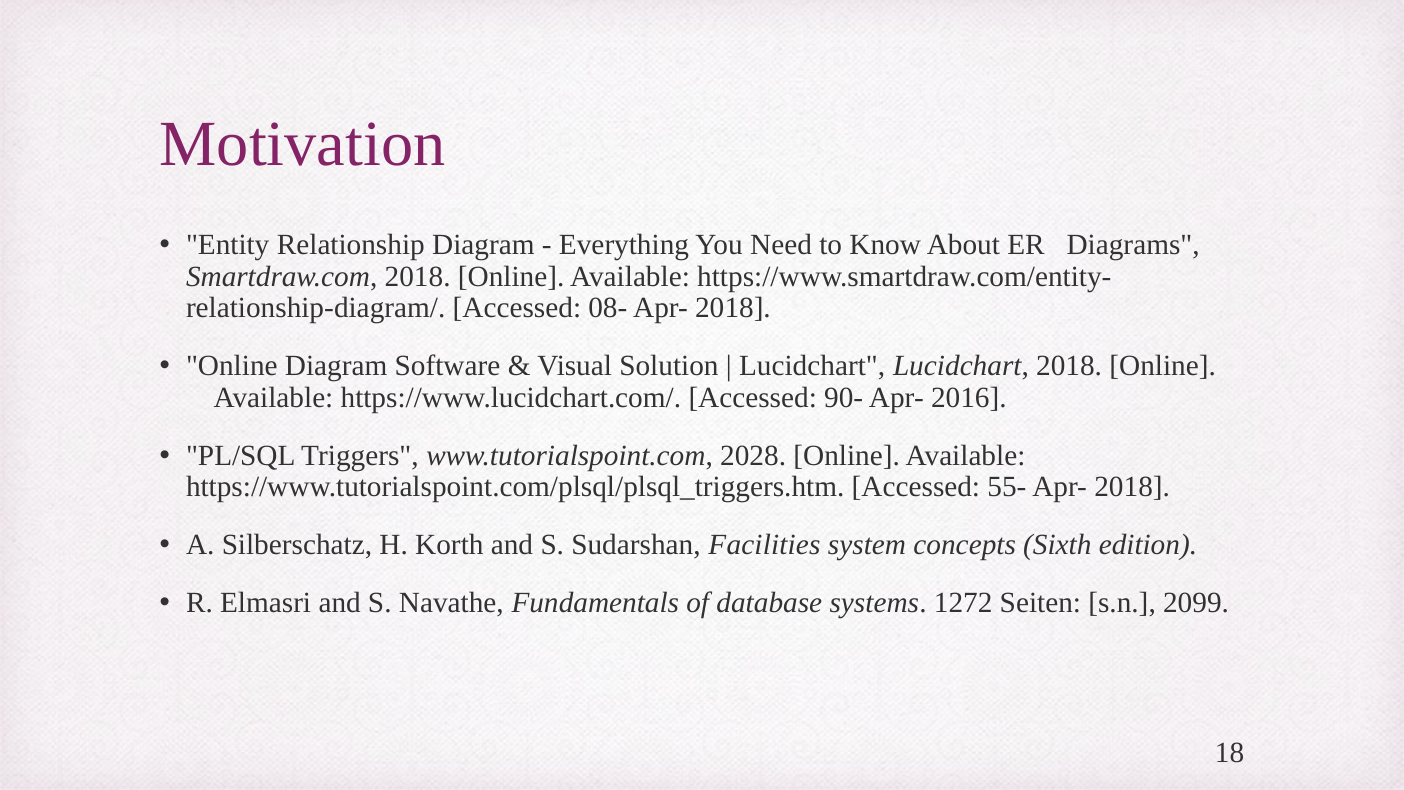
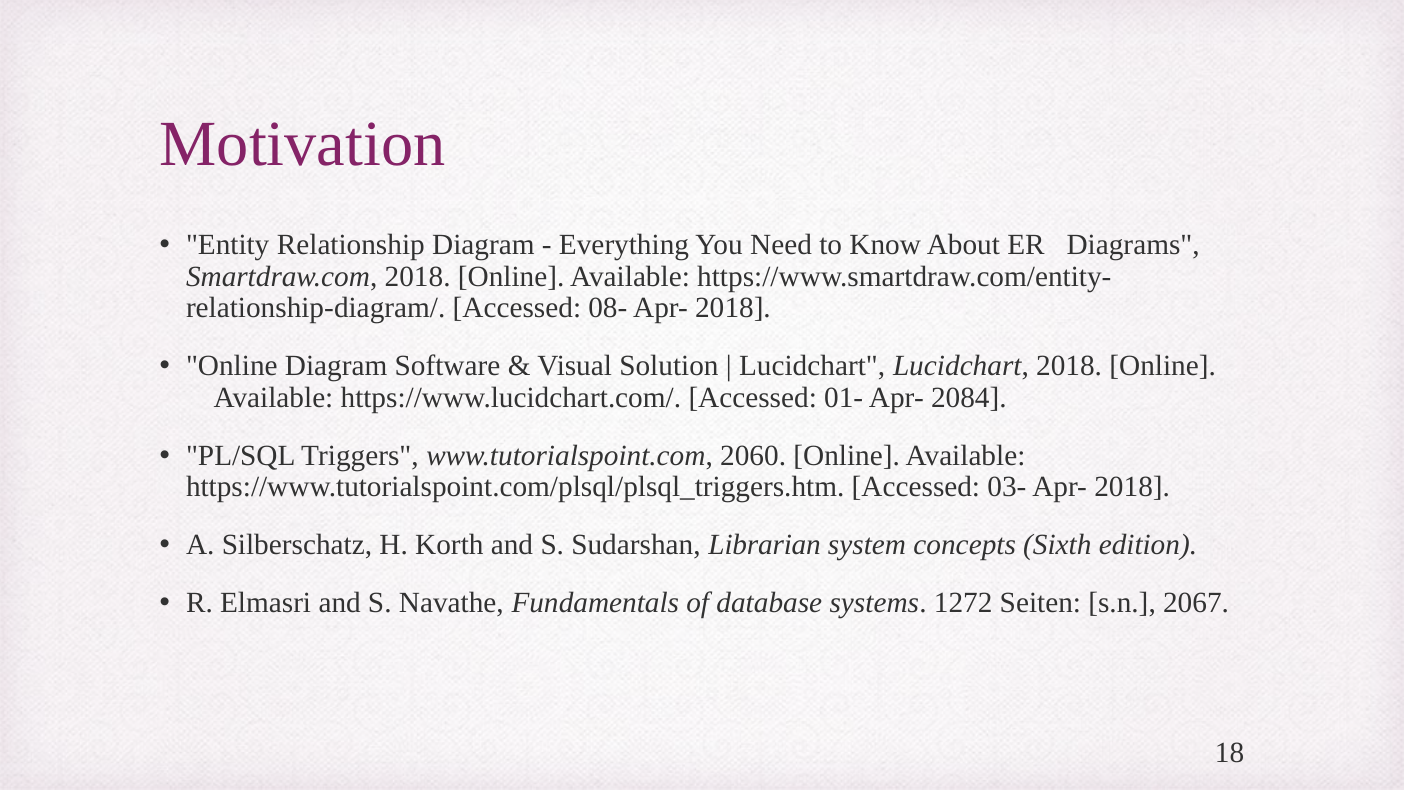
90-: 90- -> 01- (844, 398)
2016: 2016 -> 2084 (969, 398)
2028: 2028 -> 2060 (753, 456)
55-: 55- -> 03- (1007, 487)
Facilities: Facilities -> Librarian (765, 545)
2099: 2099 -> 2067 (1196, 603)
